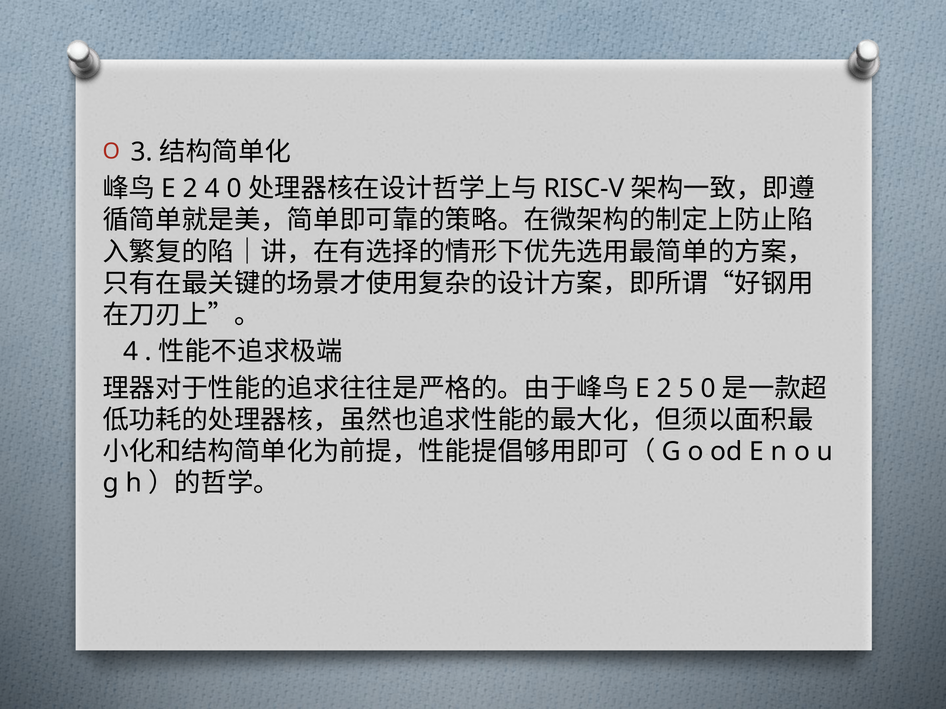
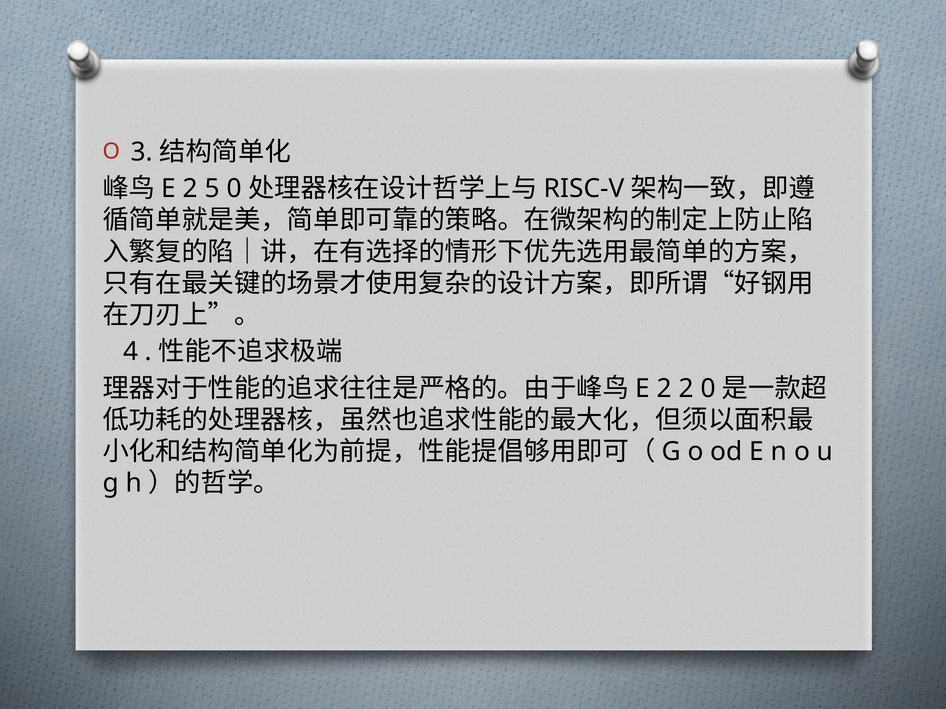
2 4: 4 -> 5 (212, 189)
2 5: 5 -> 2 (686, 389)
